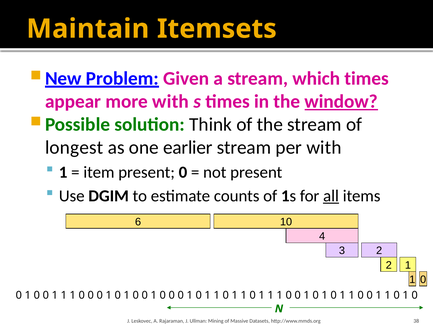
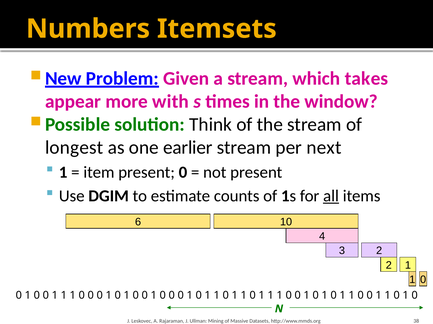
Maintain: Maintain -> Numbers (88, 29)
which times: times -> takes (367, 79)
window underline: present -> none (341, 102)
per with: with -> next (324, 148)
